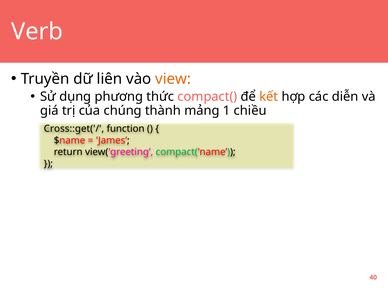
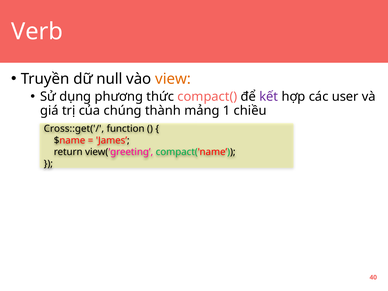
liên: liên -> null (109, 79)
kết colour: orange -> purple (269, 97)
diễn: diễn -> user (345, 97)
